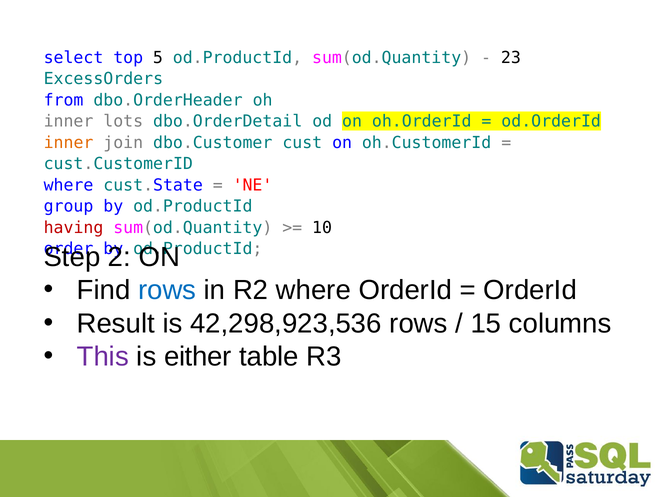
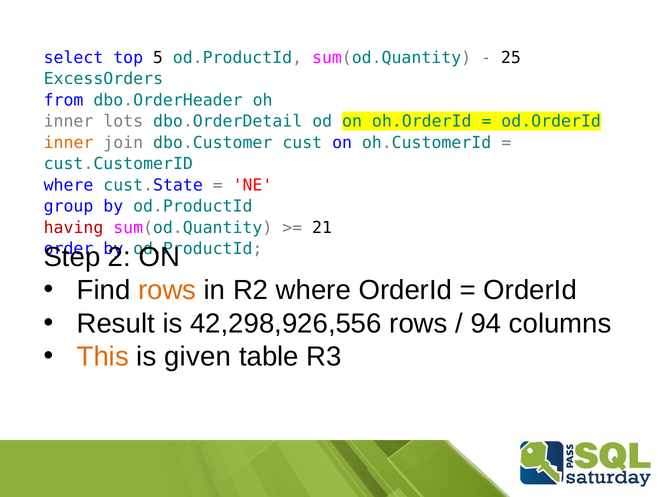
23: 23 -> 25 (511, 58)
10: 10 -> 21 (322, 227)
rows colour: blue -> orange (167, 290)
42,298,923,536: 42,298,923,536 -> 42,298,926,556 (286, 323)
15: 15 -> 94 (486, 323)
This colour: purple -> orange (103, 356)
either: either -> given (198, 356)
